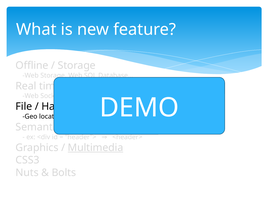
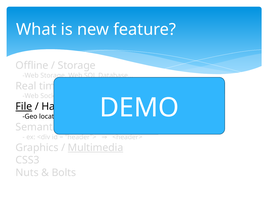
File underline: none -> present (24, 107)
